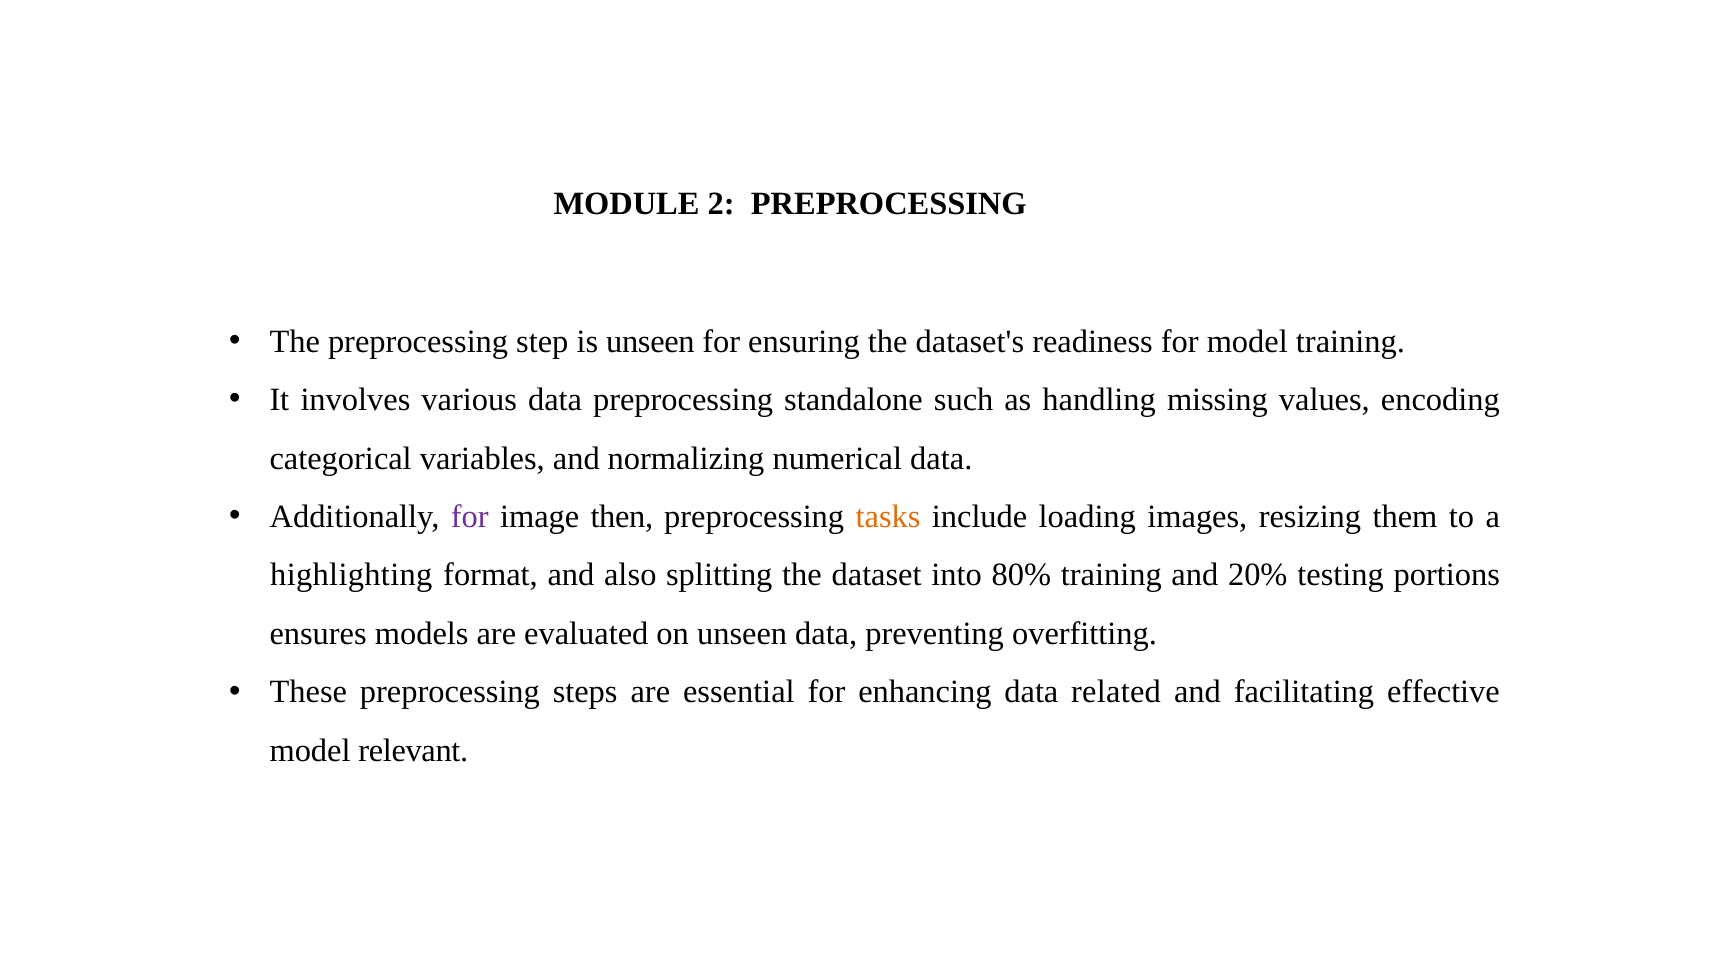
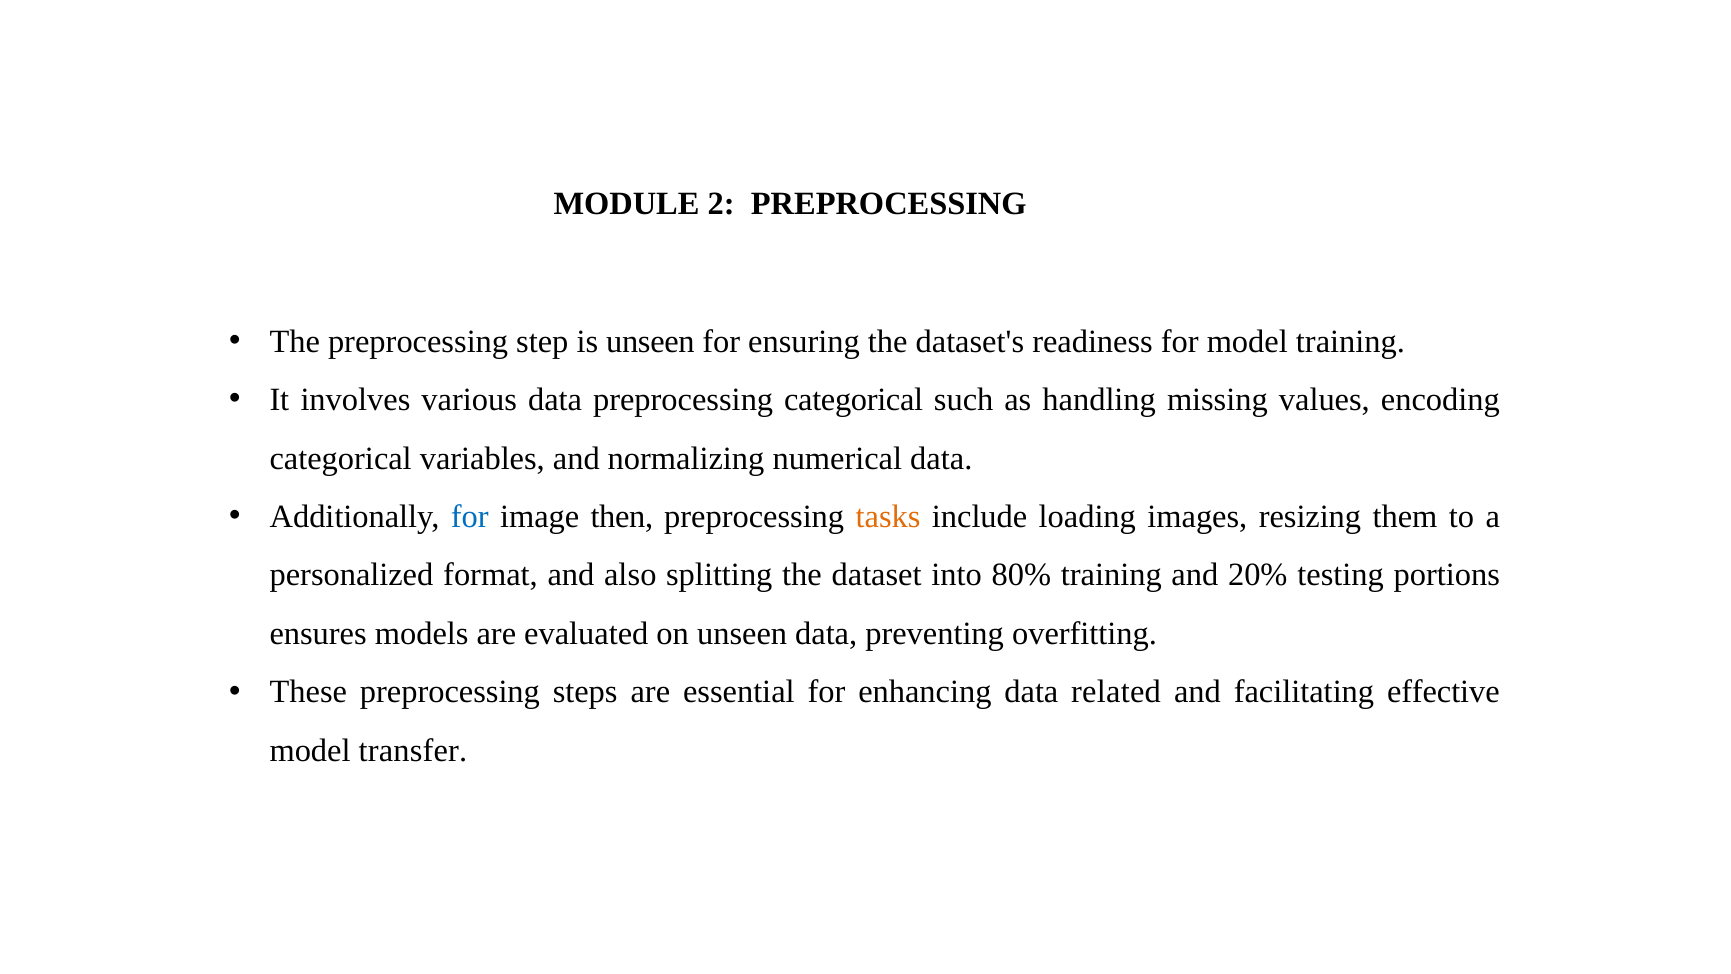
preprocessing standalone: standalone -> categorical (854, 400)
for colour: purple -> blue (470, 517)
highlighting: highlighting -> personalized (351, 575)
relevant: relevant -> transfer (413, 750)
